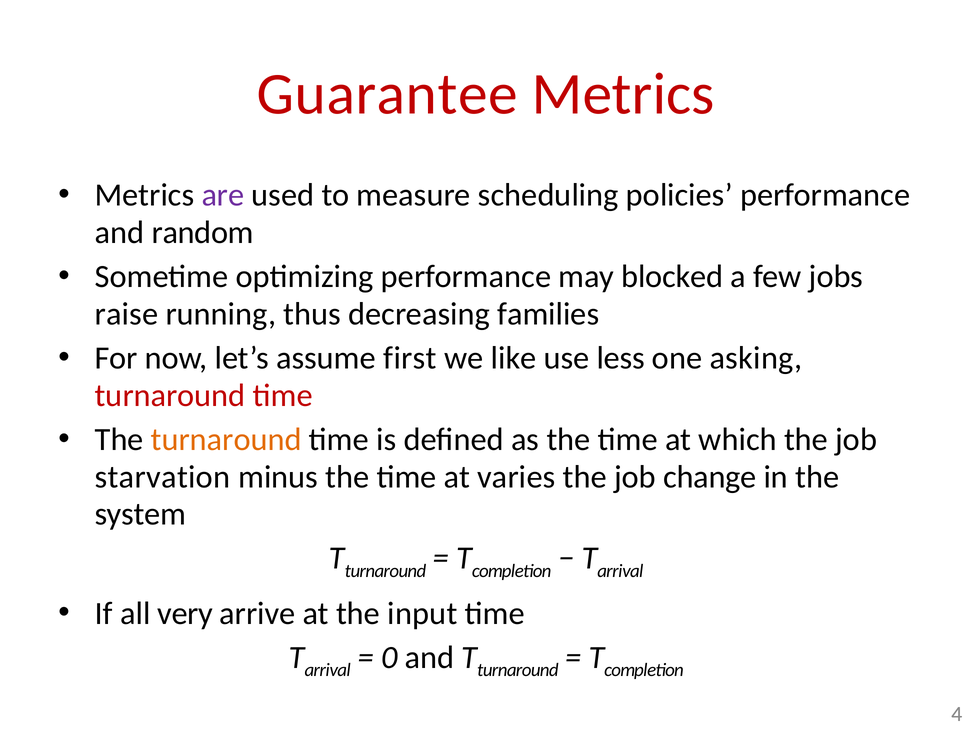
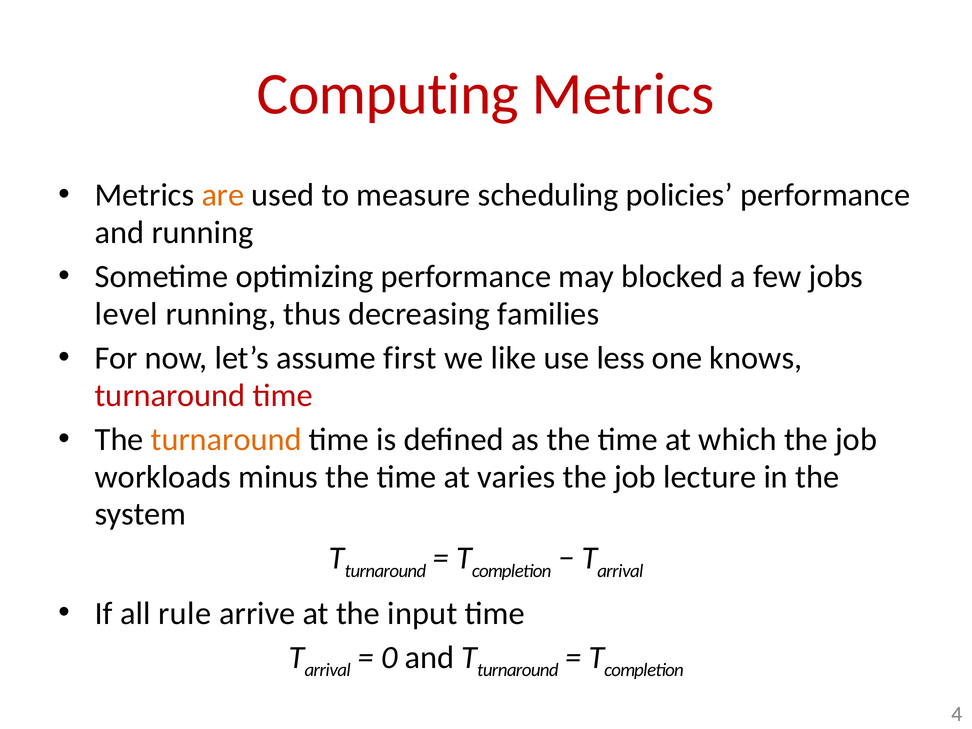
Guarantee: Guarantee -> Computing (388, 94)
are colour: purple -> orange (223, 195)
and random: random -> running (203, 232)
raise: raise -> level (126, 314)
asking: asking -> knows (756, 358)
starvation: starvation -> workloads (163, 477)
change: change -> lecture (710, 477)
very: very -> rule (185, 614)
